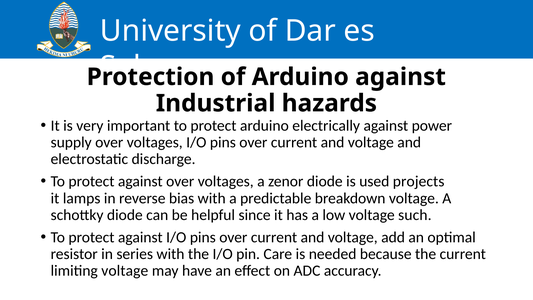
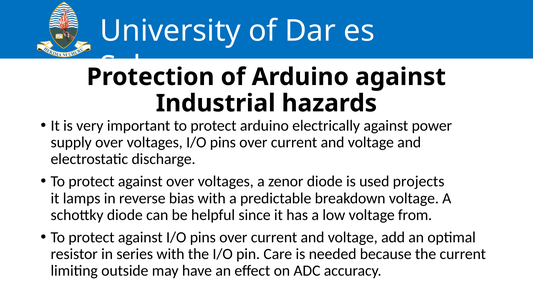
such: such -> from (415, 215)
limiting voltage: voltage -> outside (125, 271)
